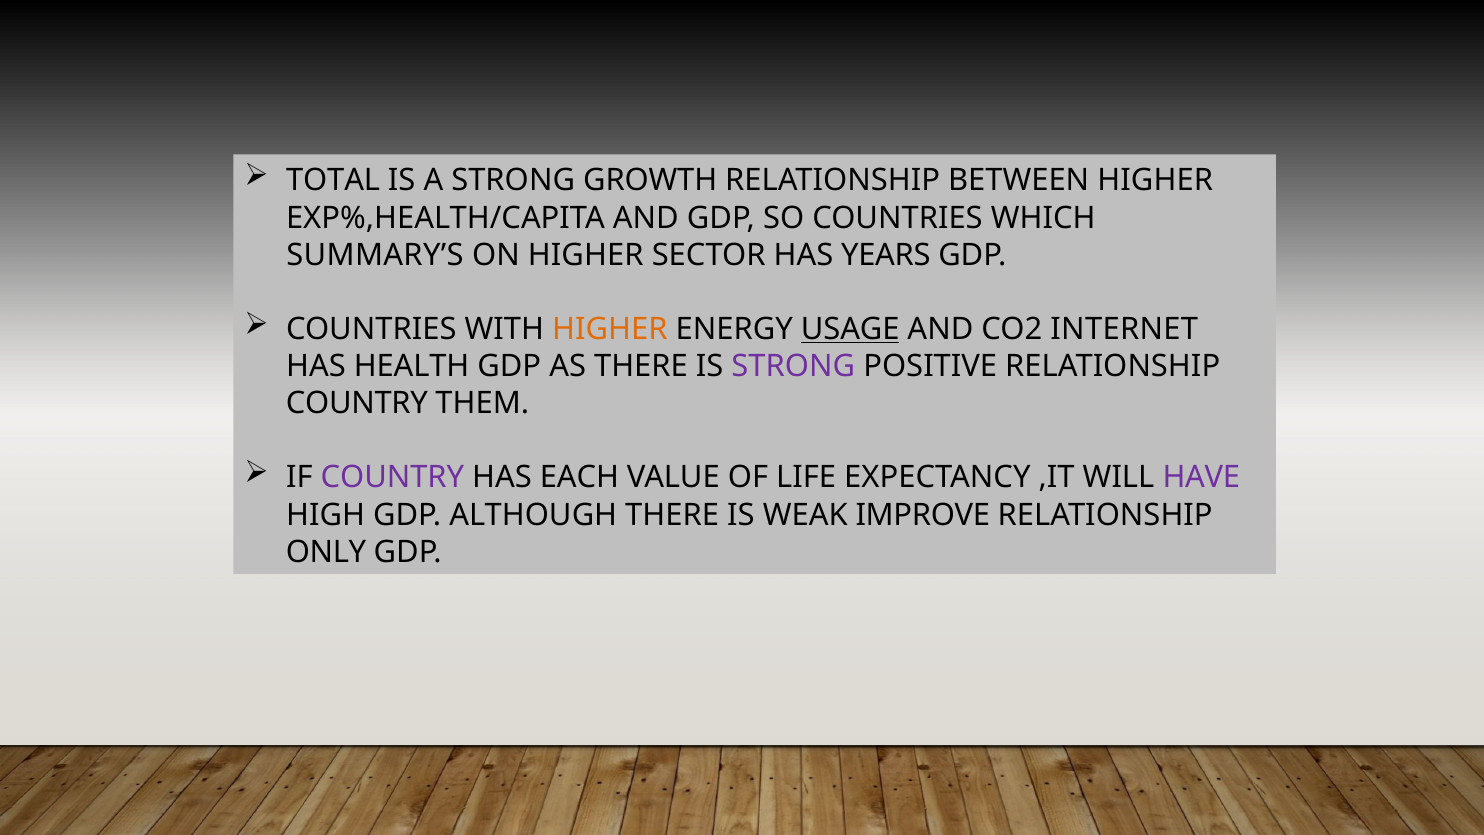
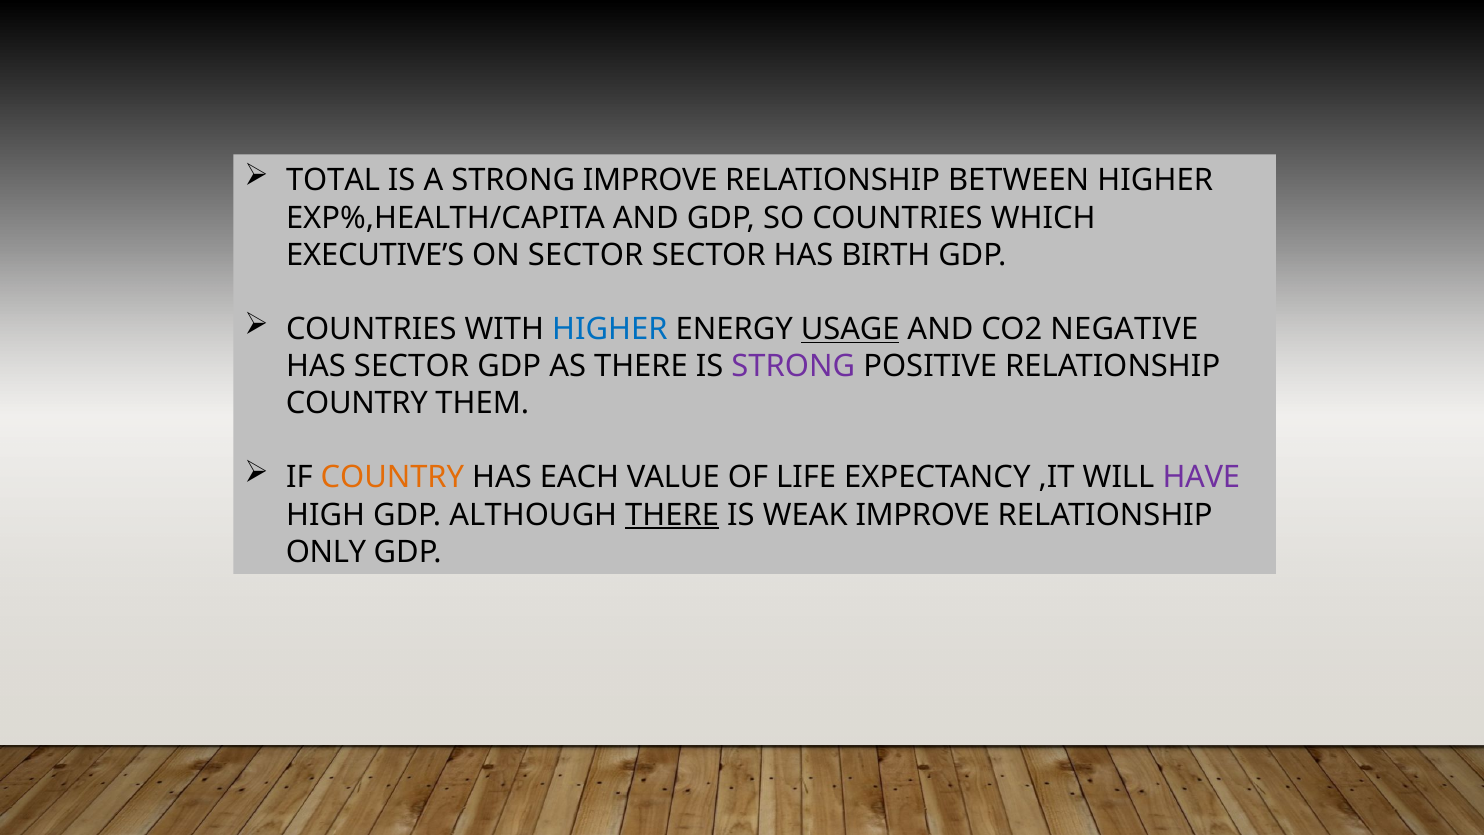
STRONG GROWTH: GROWTH -> IMPROVE (650, 181)
SUMMARY’S: SUMMARY’S -> EXECUTIVE’S (375, 255)
ON HIGHER: HIGHER -> SECTOR (586, 255)
YEARS: YEARS -> BIRTH (886, 255)
HIGHER colour: orange -> blue (610, 329)
INTERNET: INTERNET -> NEGATIVE (1124, 329)
HAS HEALTH: HEALTH -> SECTOR (411, 366)
COUNTRY colour: purple -> orange (392, 478)
THERE underline: none -> present (672, 515)
